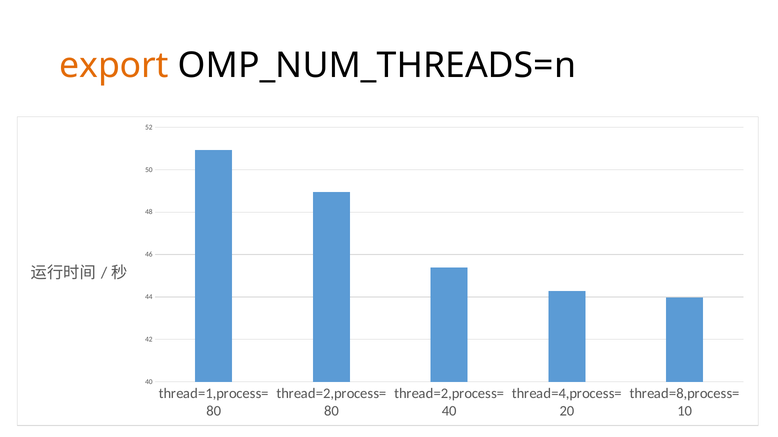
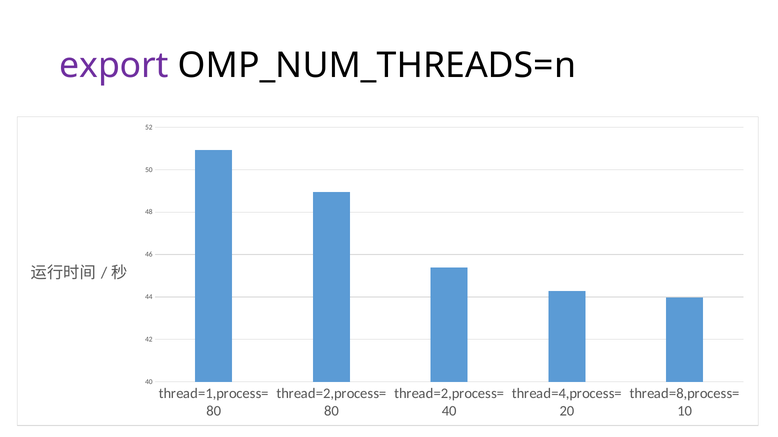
export colour: orange -> purple (114, 65)
